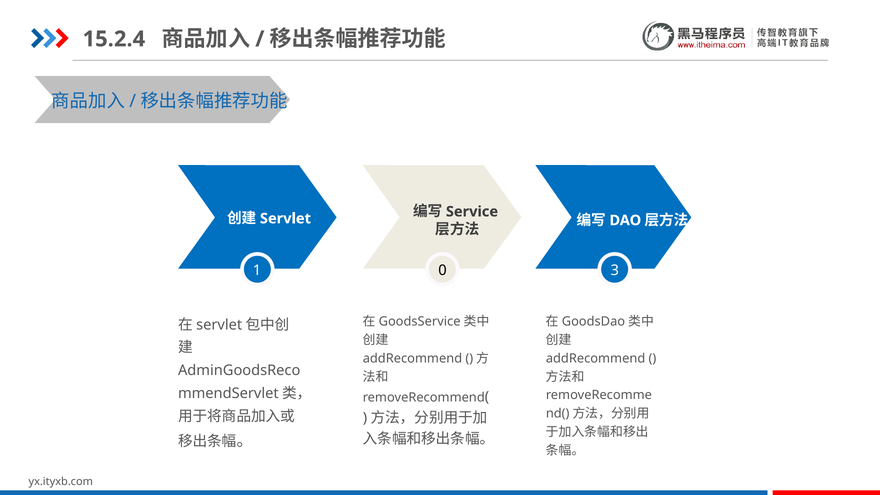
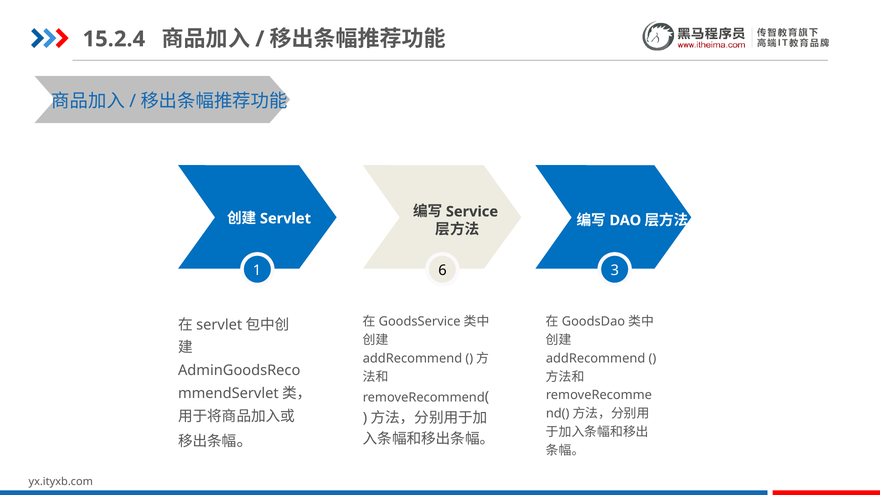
0: 0 -> 6 (443, 270)
